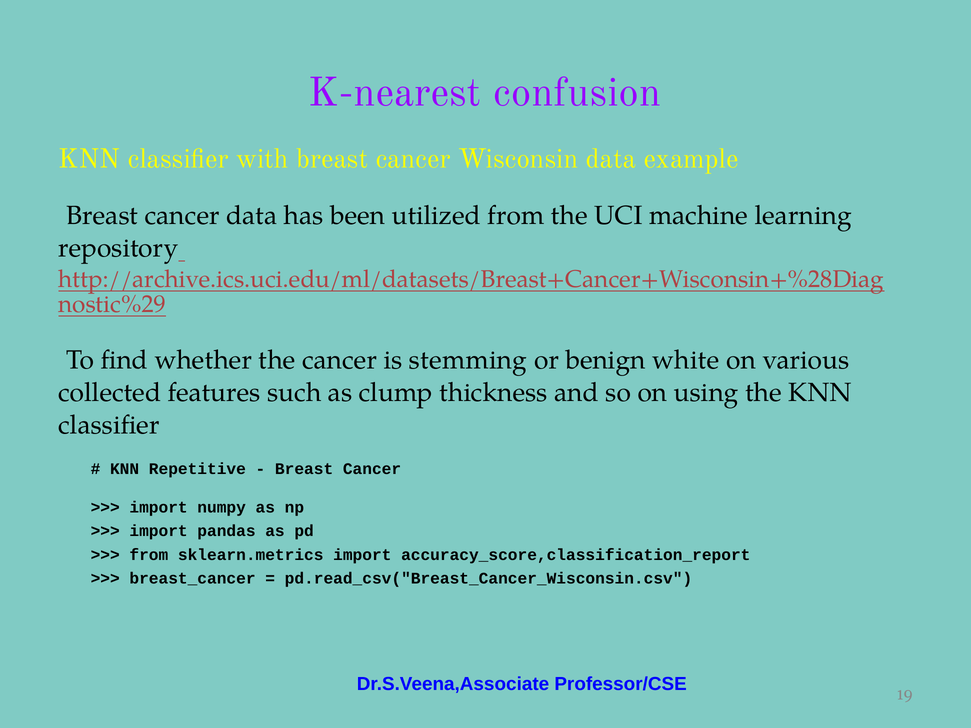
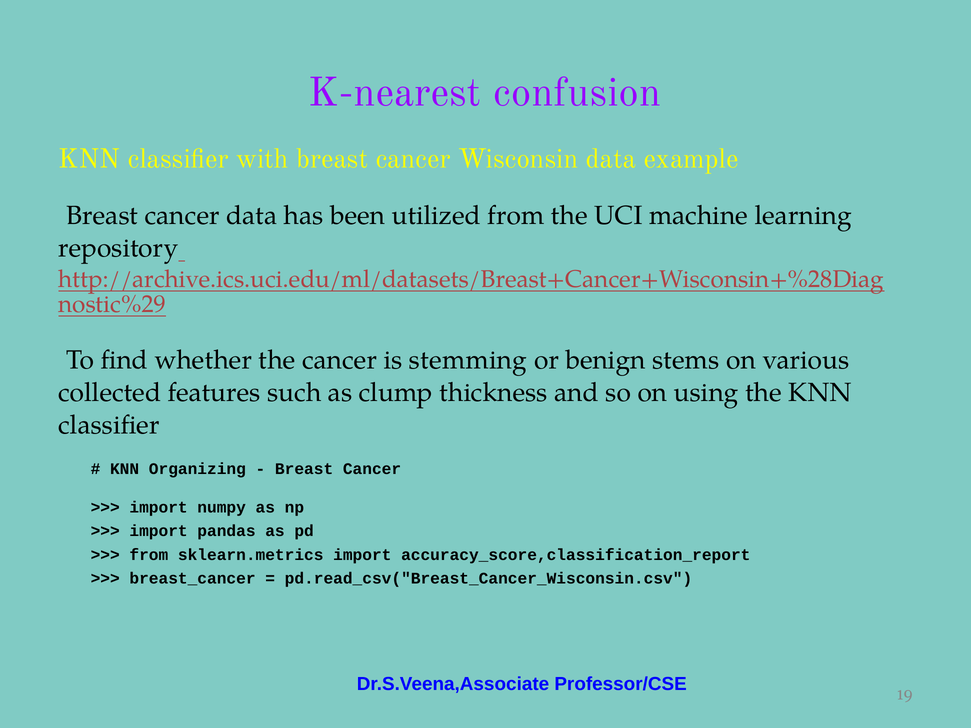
white: white -> stems (686, 360)
Repetitive: Repetitive -> Organizing (197, 469)
